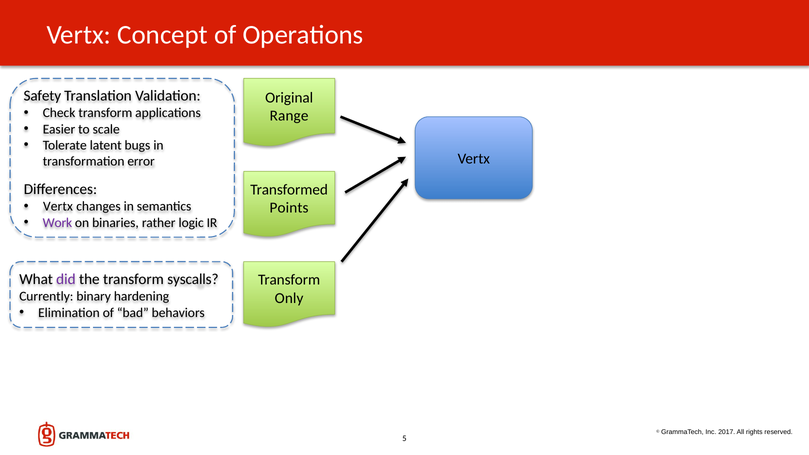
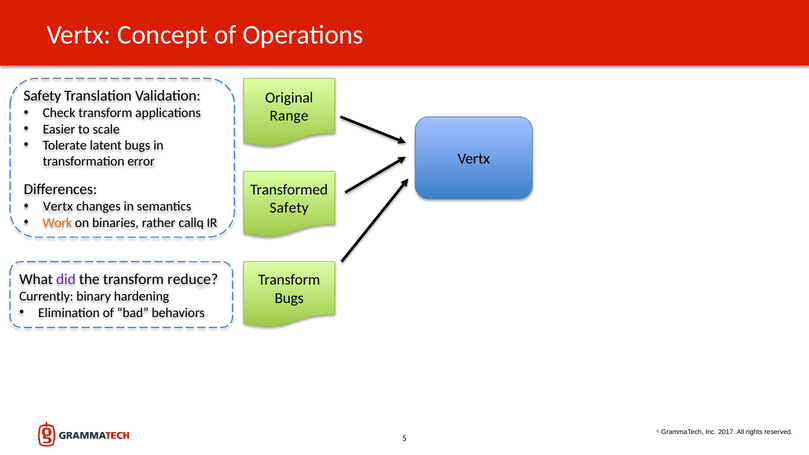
Points: Points -> Safety (289, 208)
Work colour: purple -> orange (57, 223)
logic: logic -> callq (191, 223)
syscalls: syscalls -> reduce (193, 279)
Only: Only -> Bugs (289, 298)
